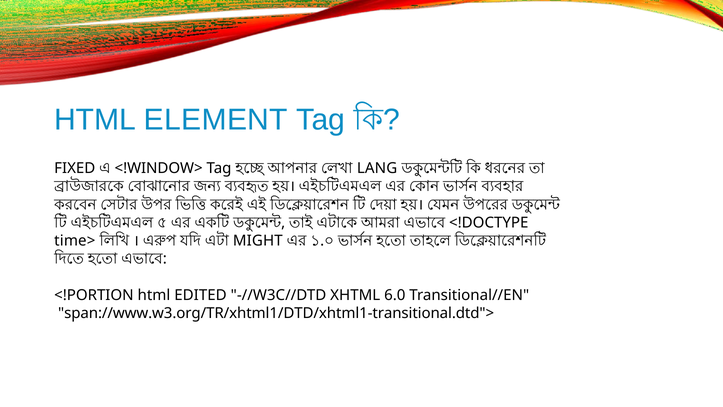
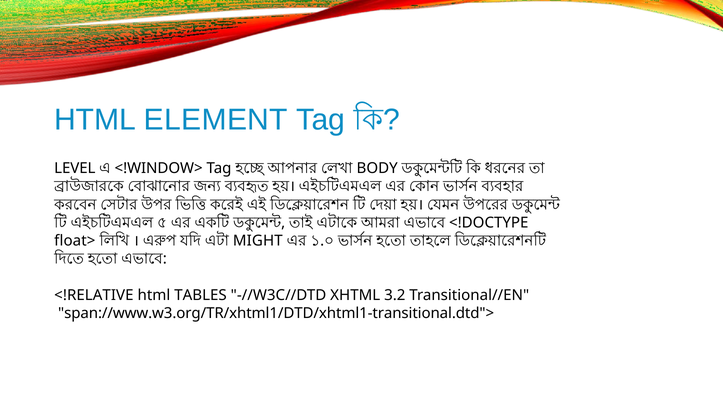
FIXED: FIXED -> LEVEL (75, 168)
LANG: LANG -> BODY (377, 168)
time>: time> -> float> (75, 241)
<!PORTION: <!PORTION -> <!RELATIVE (94, 295)
EDITED: EDITED -> TABLES (201, 295)
6.0: 6.0 -> 3.2 (395, 295)
